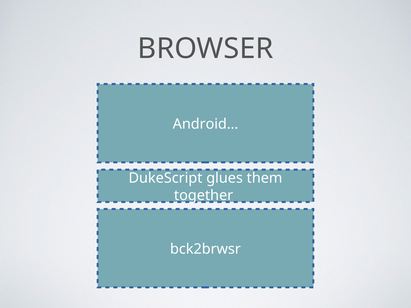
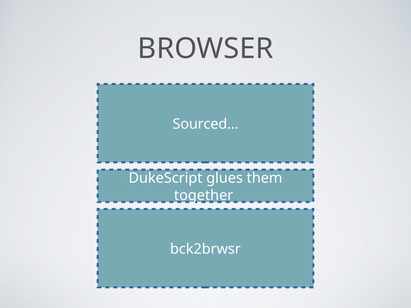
Android…: Android… -> Sourced… (206, 124)
